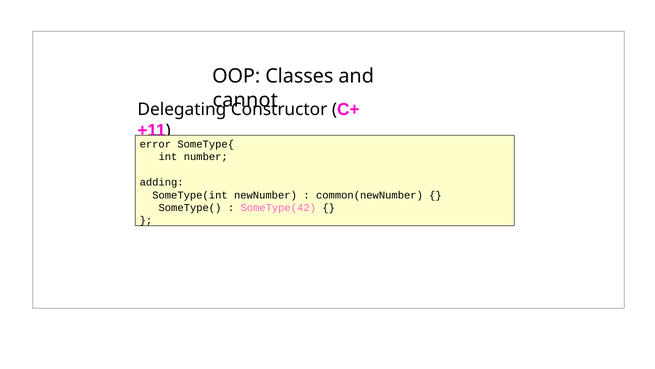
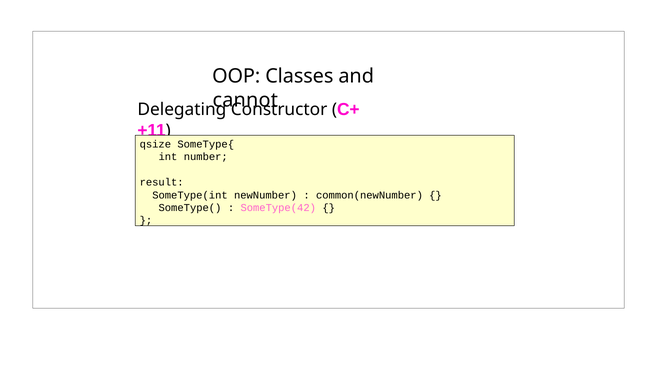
error: error -> qsize (155, 144)
adding: adding -> result (162, 182)
